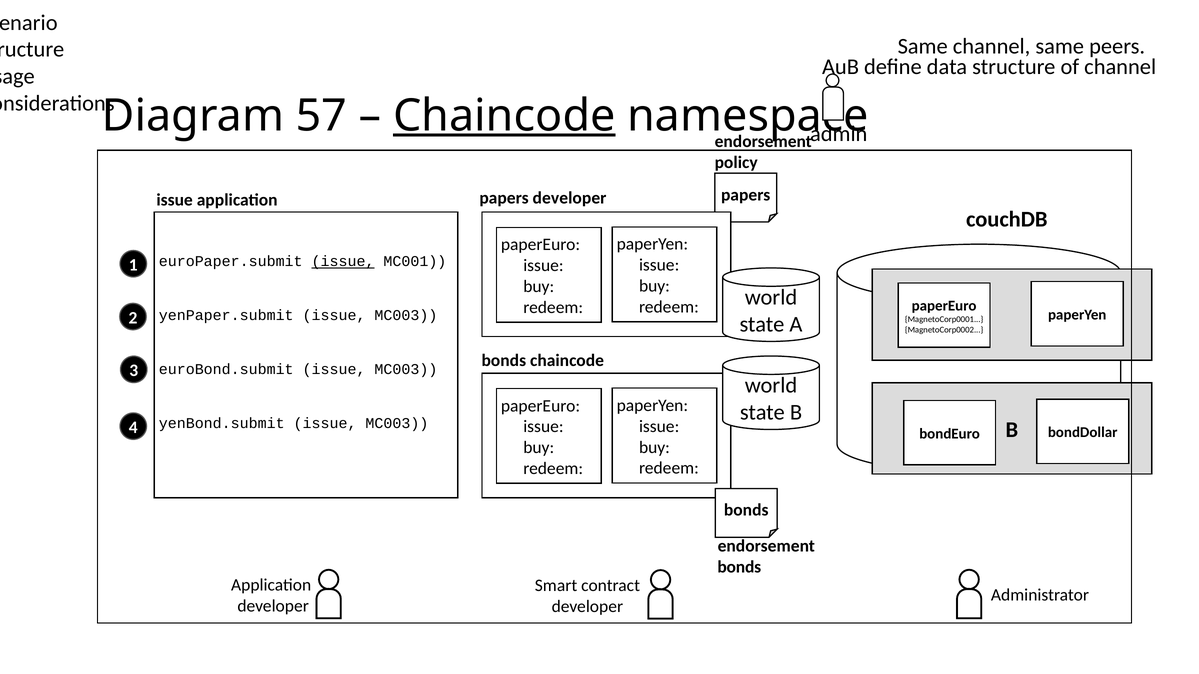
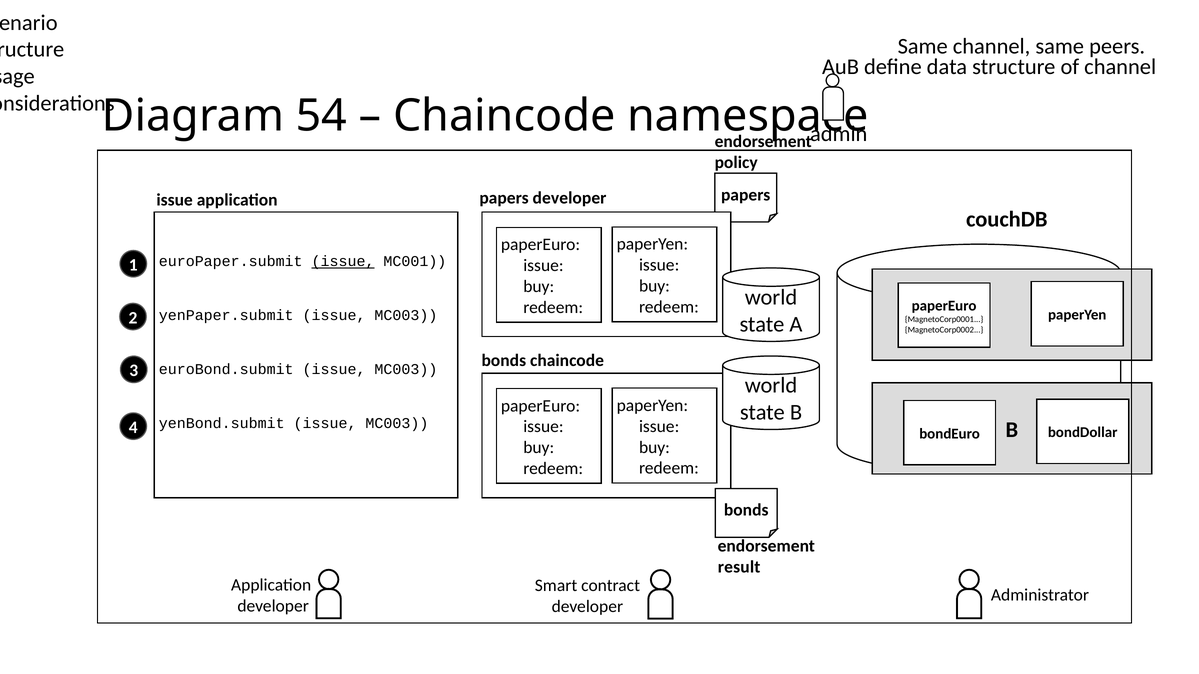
57: 57 -> 54 (321, 116)
Chaincode underline: present -> none (504, 116)
bonds: bonds -> result (739, 567)
